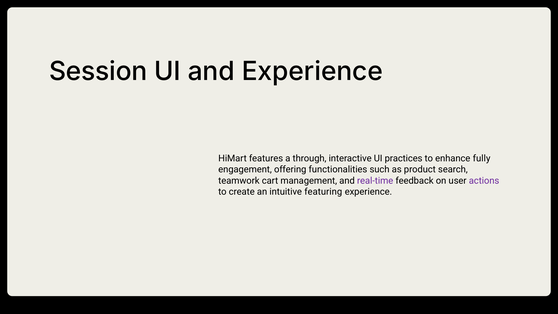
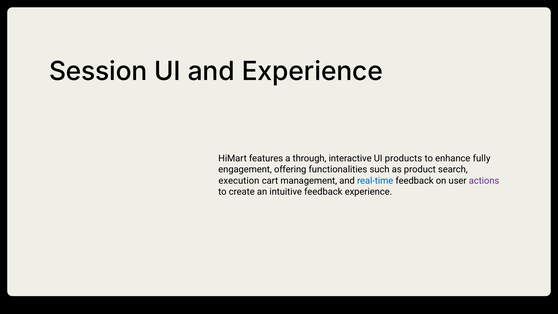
practices: practices -> products (403, 158)
teamwork: teamwork -> execution (239, 181)
real-time colour: purple -> blue (375, 181)
intuitive featuring: featuring -> feedback (323, 192)
